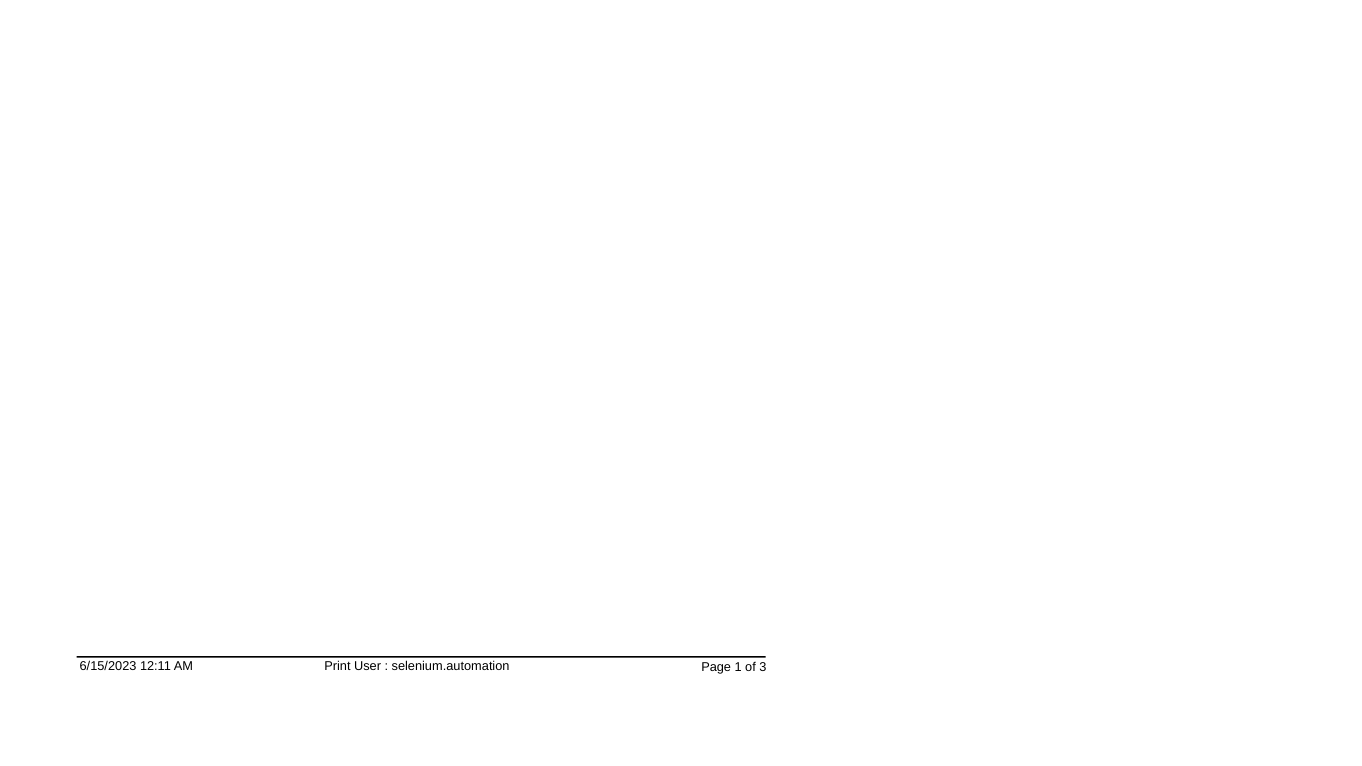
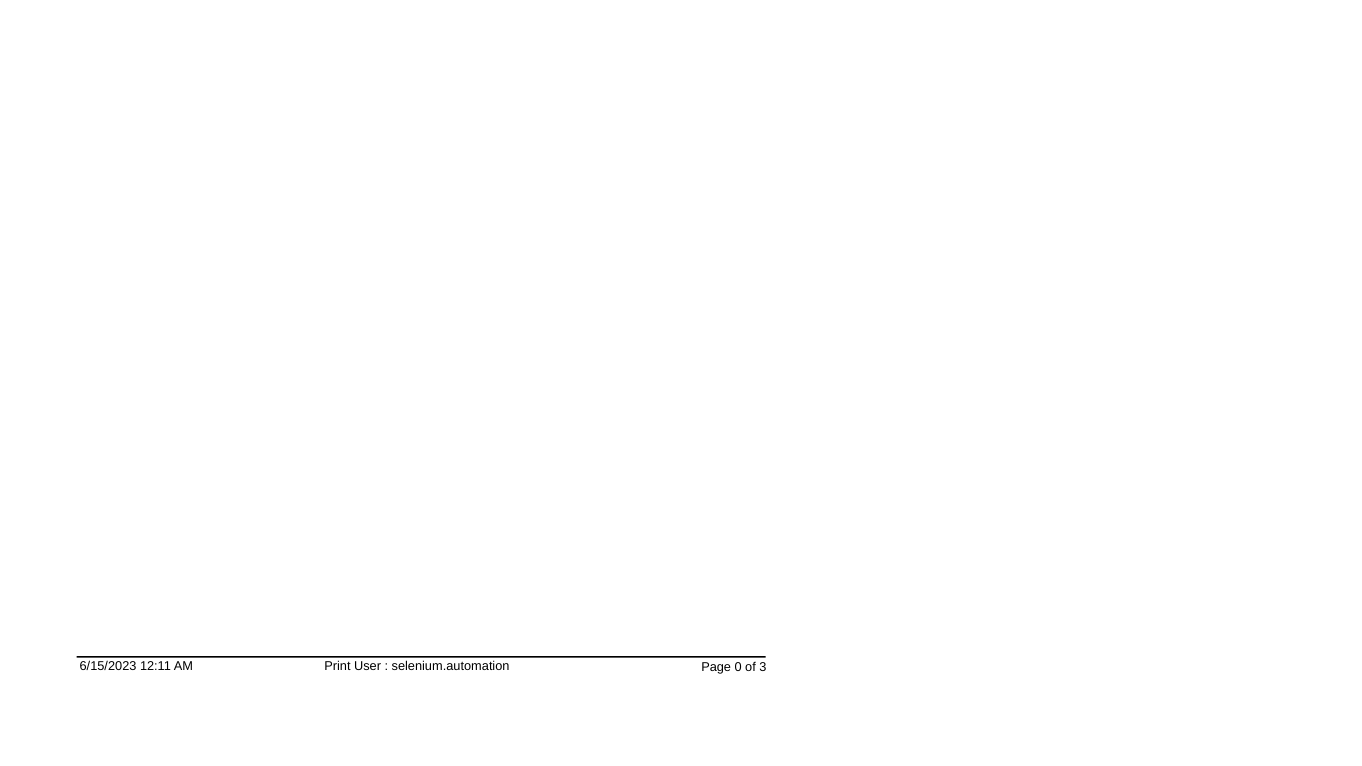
1: 1 -> 0 (738, 667)
